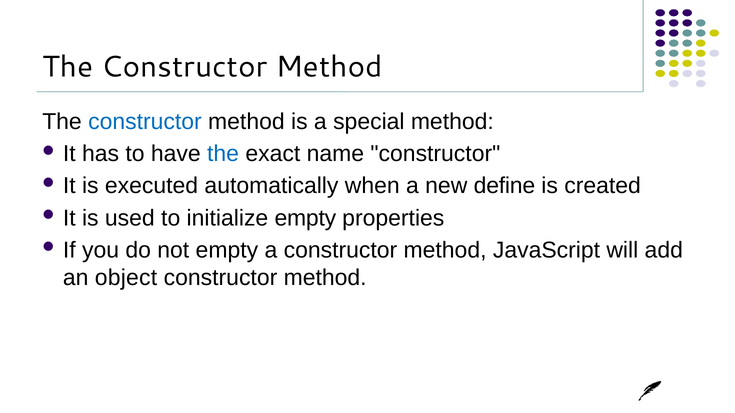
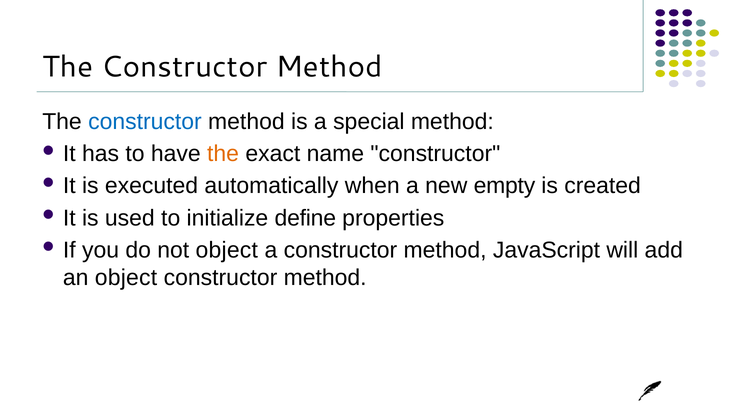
the colour: blue -> orange (223, 154)
define: define -> empty (504, 186)
initialize empty: empty -> define (305, 218)
not empty: empty -> object (227, 250)
